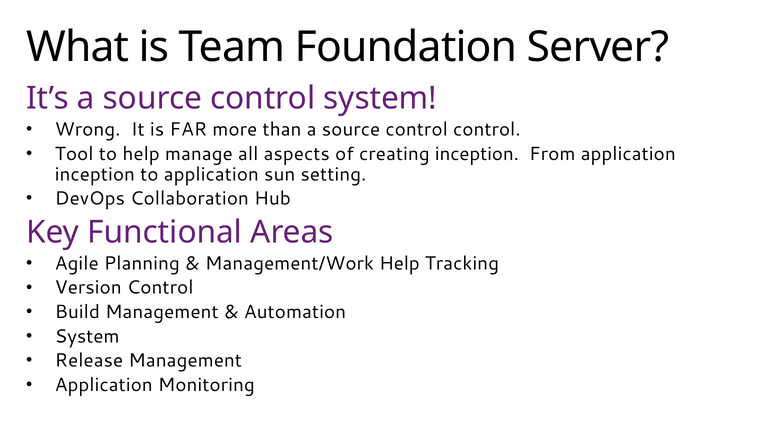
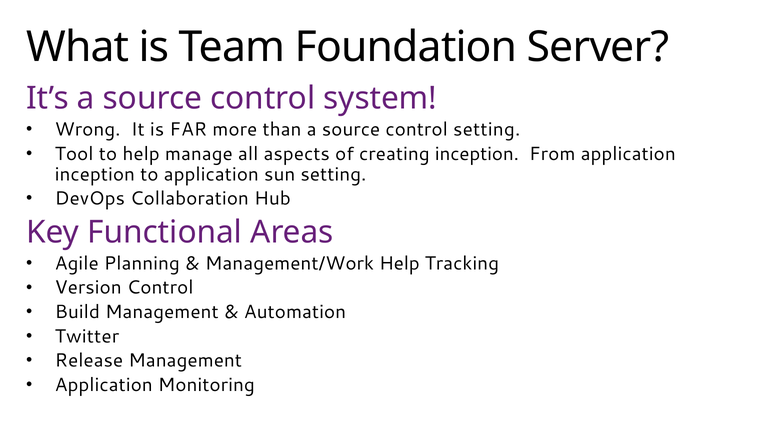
control control: control -> setting (487, 129)
System: System -> Twitter (87, 336)
